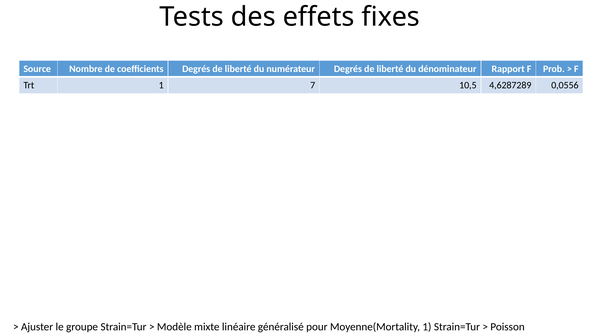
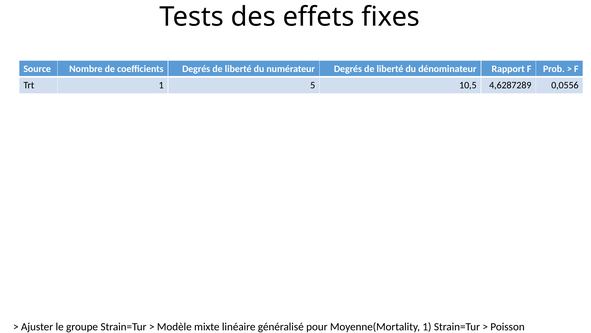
7: 7 -> 5 (313, 85)
